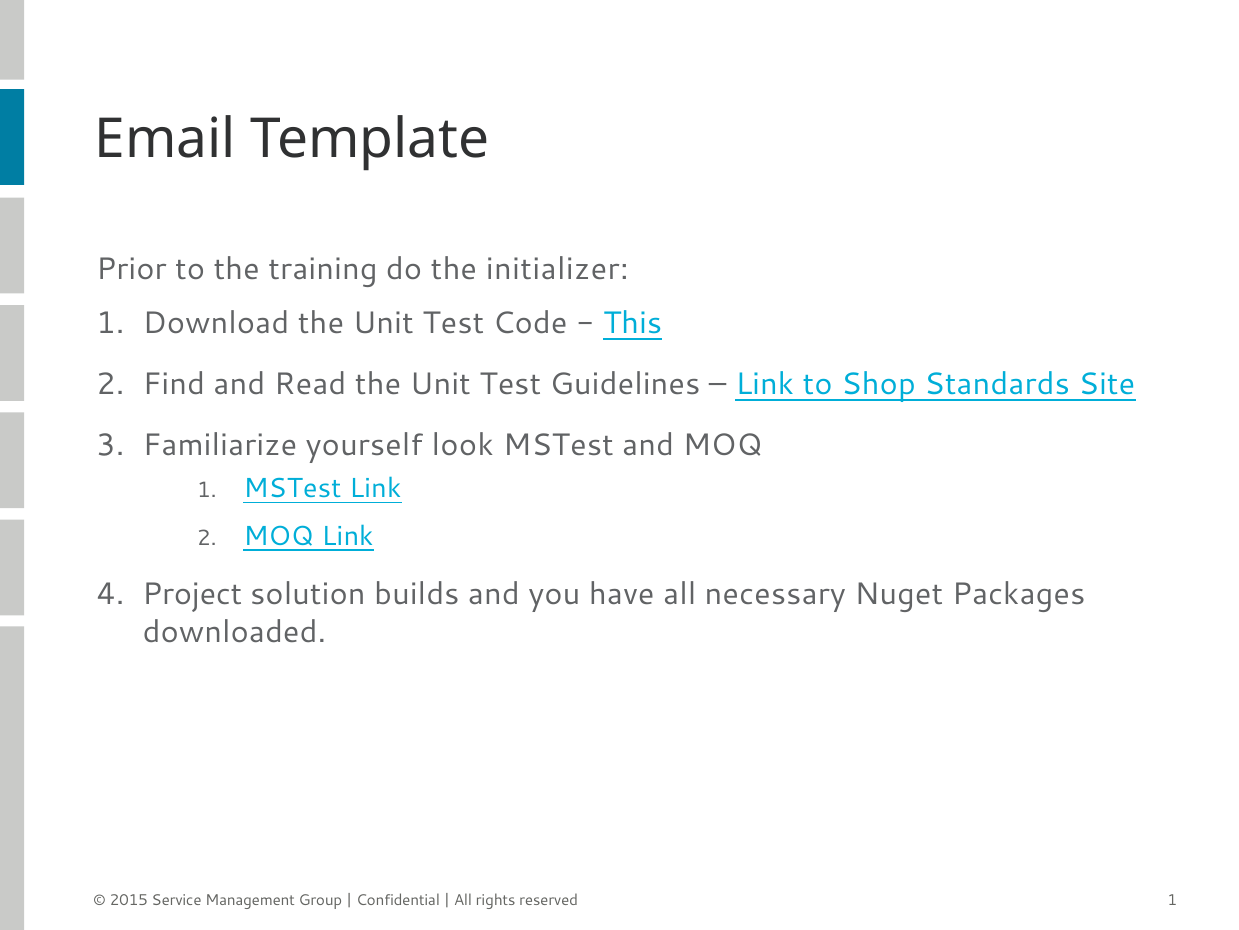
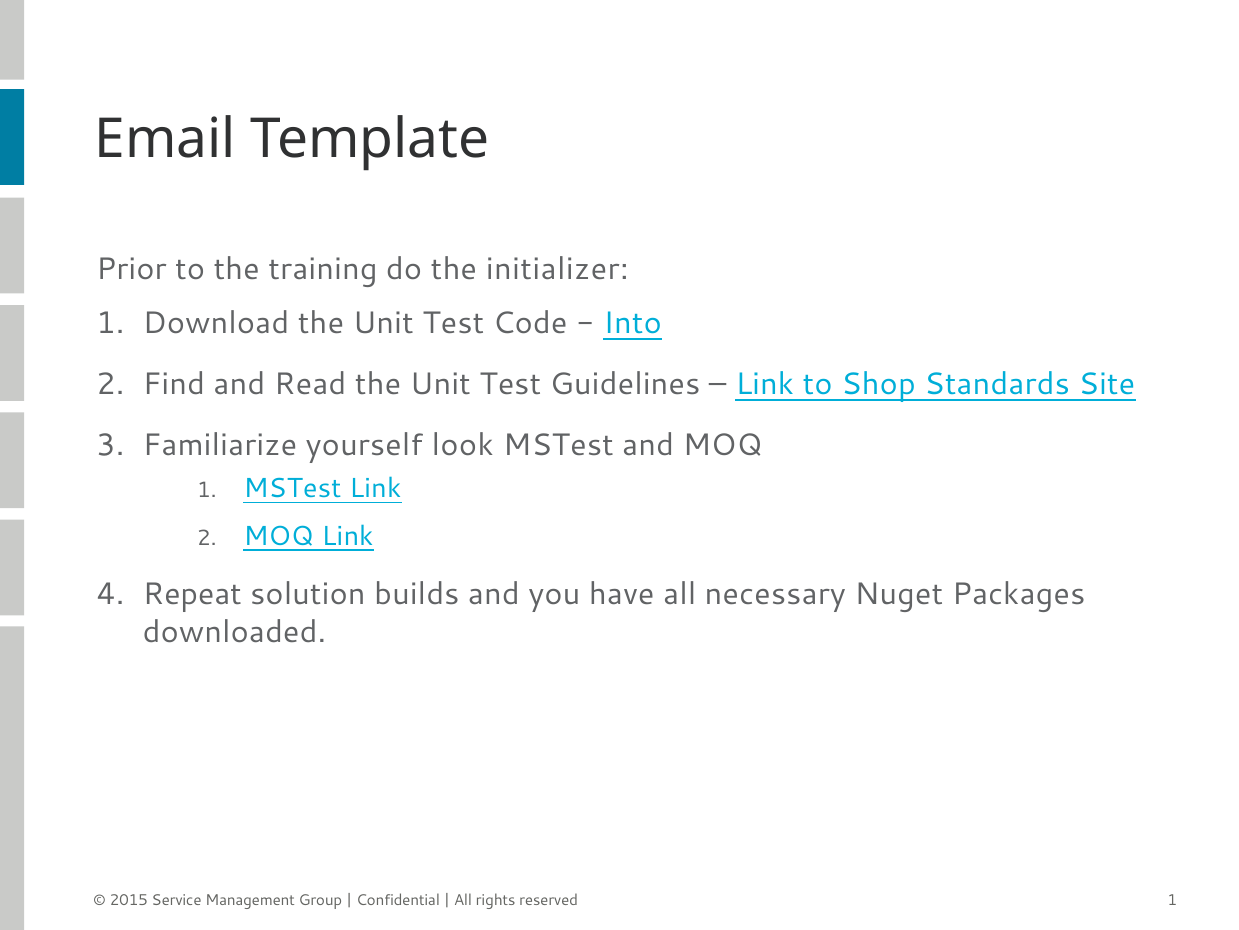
This: This -> Into (633, 323)
Project: Project -> Repeat (192, 594)
